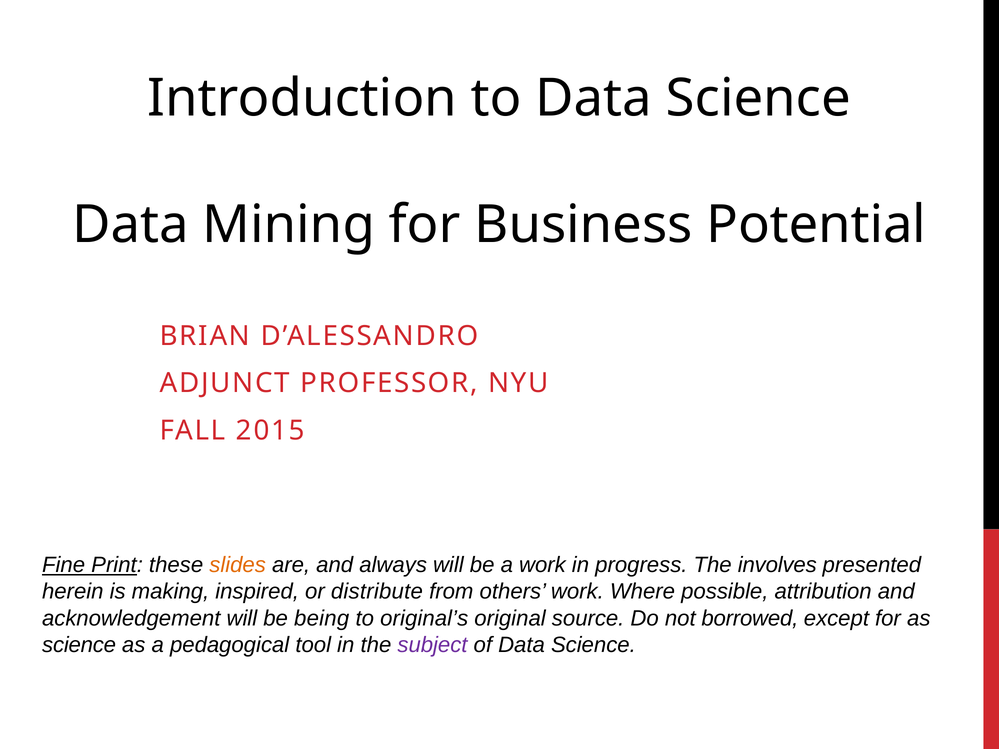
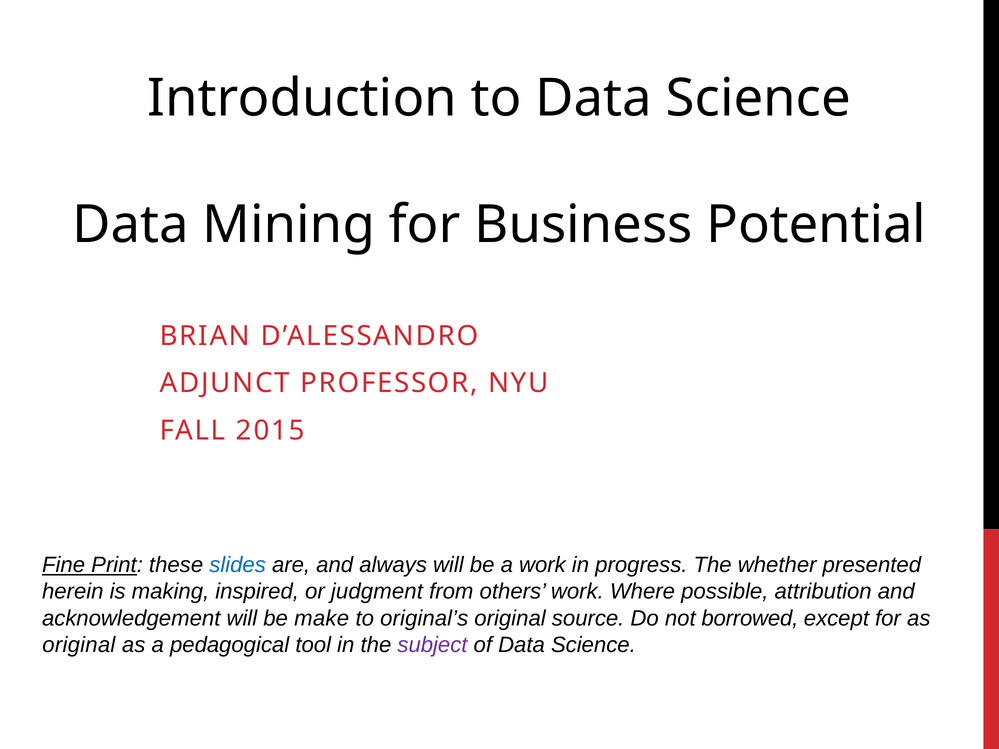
slides colour: orange -> blue (238, 565)
involves: involves -> whether (777, 565)
distribute: distribute -> judgment (377, 592)
being: being -> make (322, 618)
science: science -> original (79, 645)
